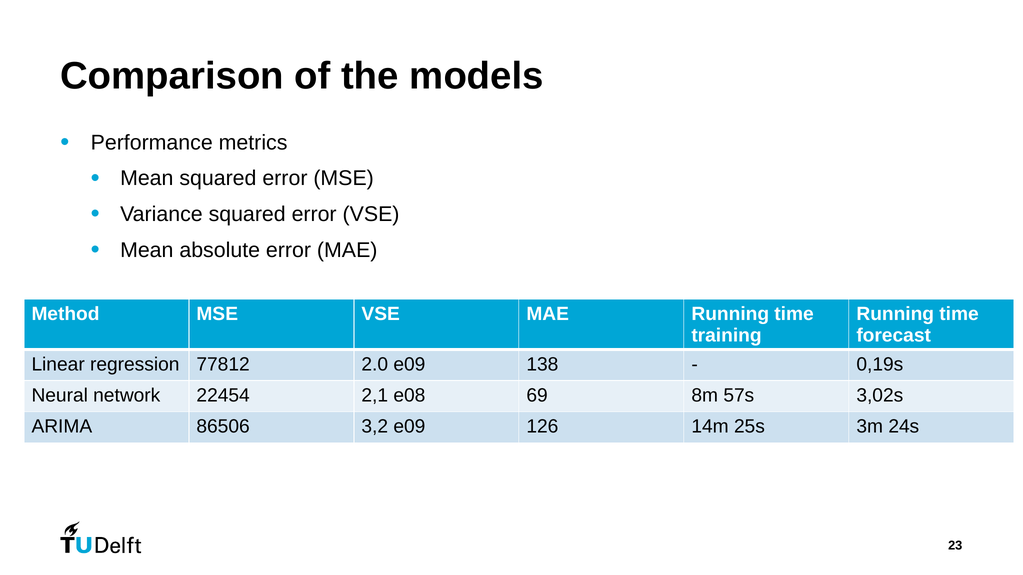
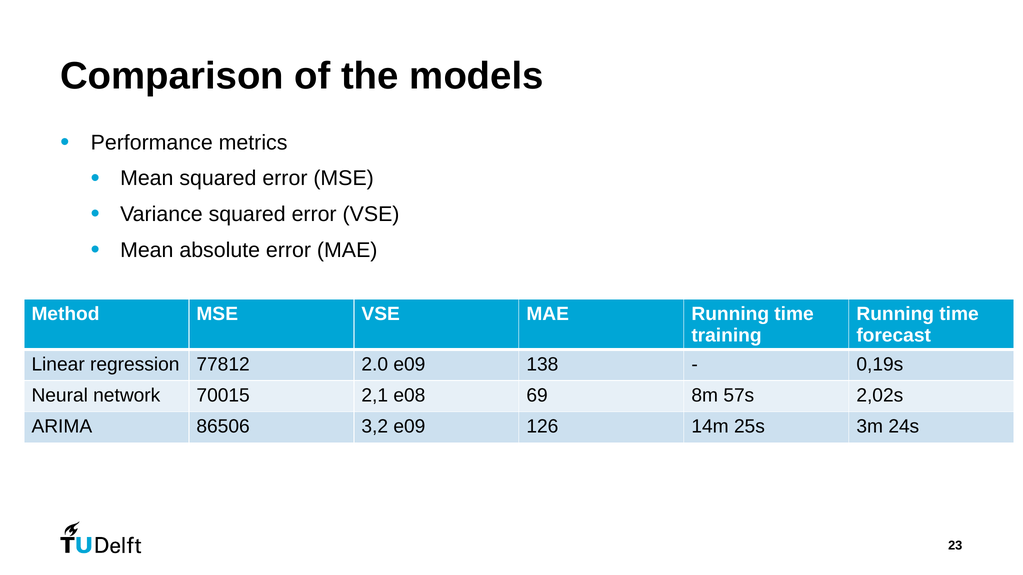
22454: 22454 -> 70015 (223, 396)
3,02s: 3,02s -> 2,02s (880, 396)
